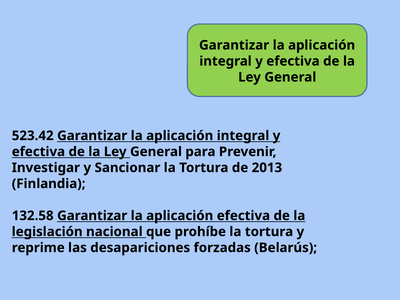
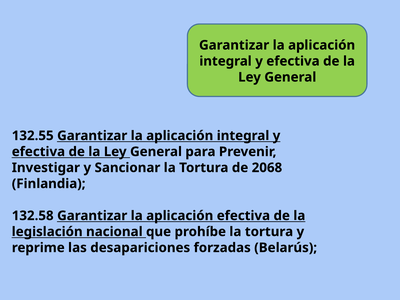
523.42: 523.42 -> 132.55 (33, 136)
2013: 2013 -> 2068 (267, 168)
